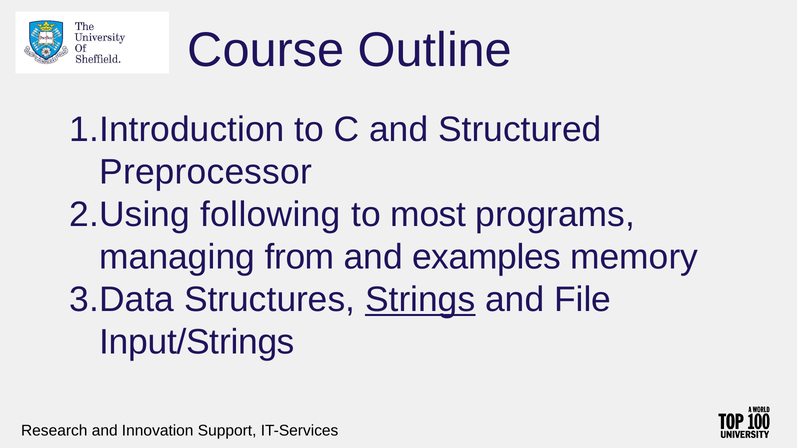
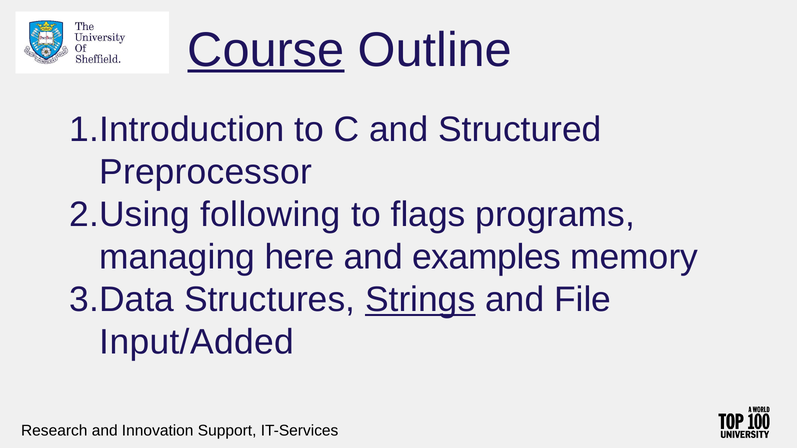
Course underline: none -> present (266, 50)
most: most -> flags (428, 215)
from: from -> here (299, 257)
Input/Strings: Input/Strings -> Input/Added (197, 342)
